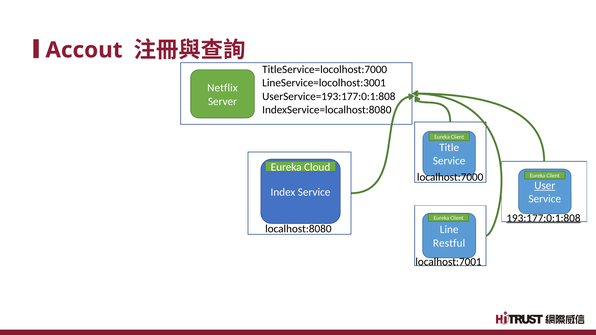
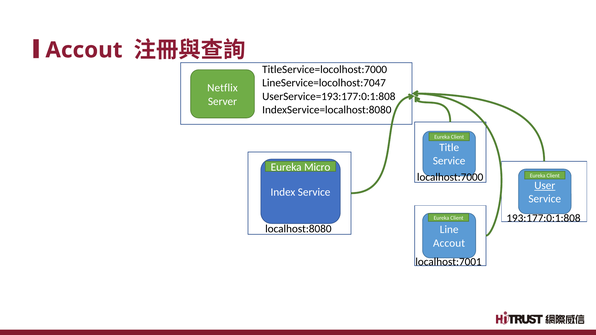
LineService=locolhost:3001: LineService=locolhost:3001 -> LineService=locolhost:7047 (324, 83)
Cloud: Cloud -> Micro (317, 167)
193:177:0:1:808 underline: present -> none (543, 218)
Restful: Restful -> Accout (449, 243)
